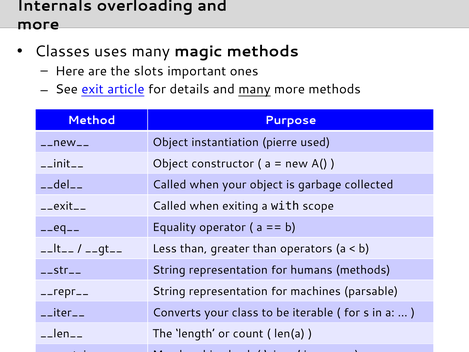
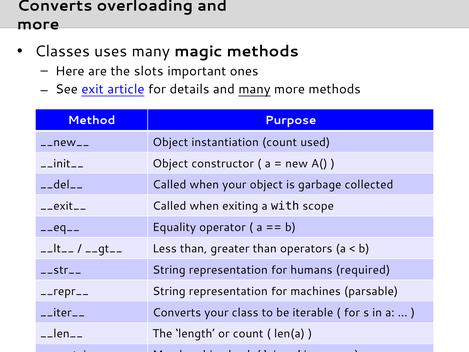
Internals: Internals -> Converts (55, 6)
instantiation pierre: pierre -> count (280, 142)
humans methods: methods -> required (363, 270)
